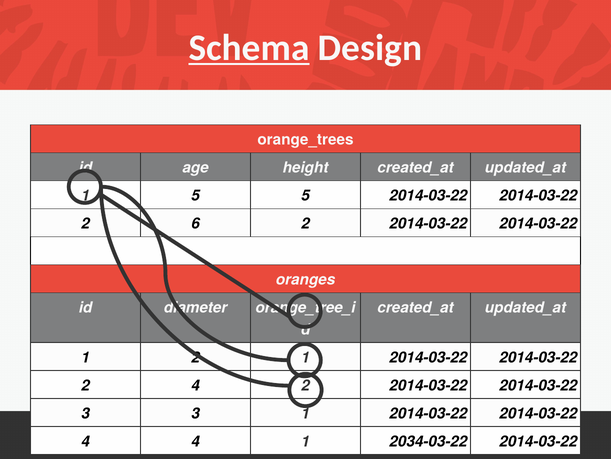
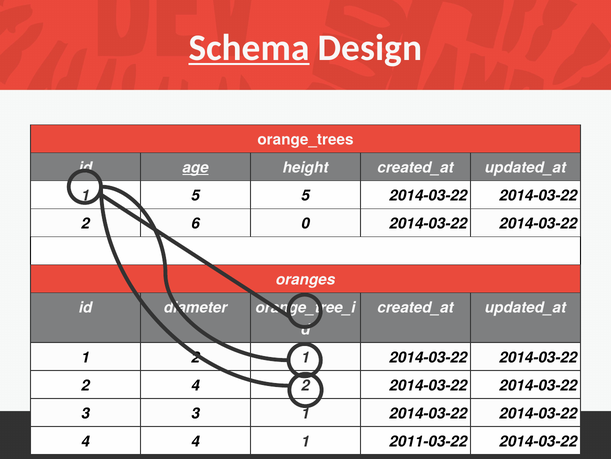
age underline: none -> present (196, 168)
2: 2 -> 0 (306, 223)
2034-03-22: 2034-03-22 -> 2011-03-22 (428, 441)
